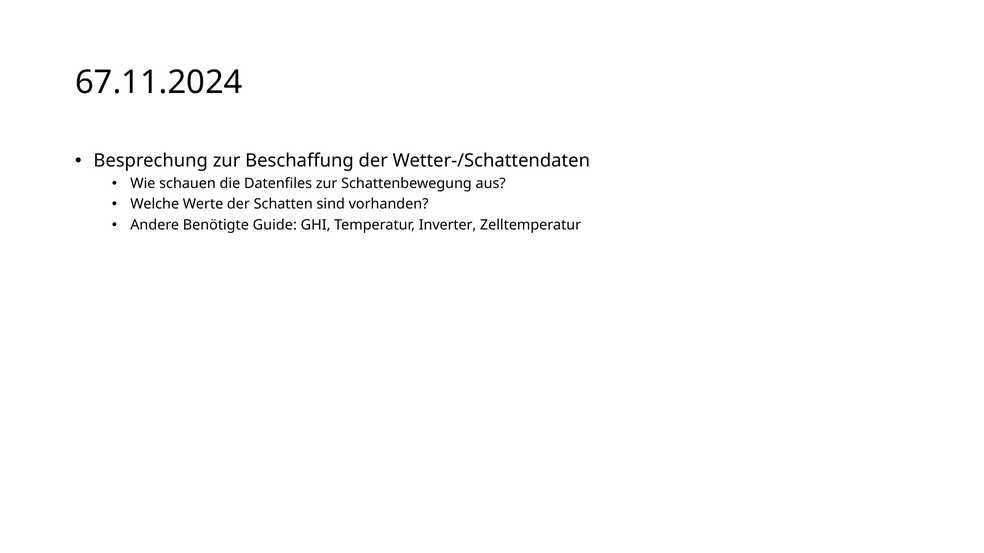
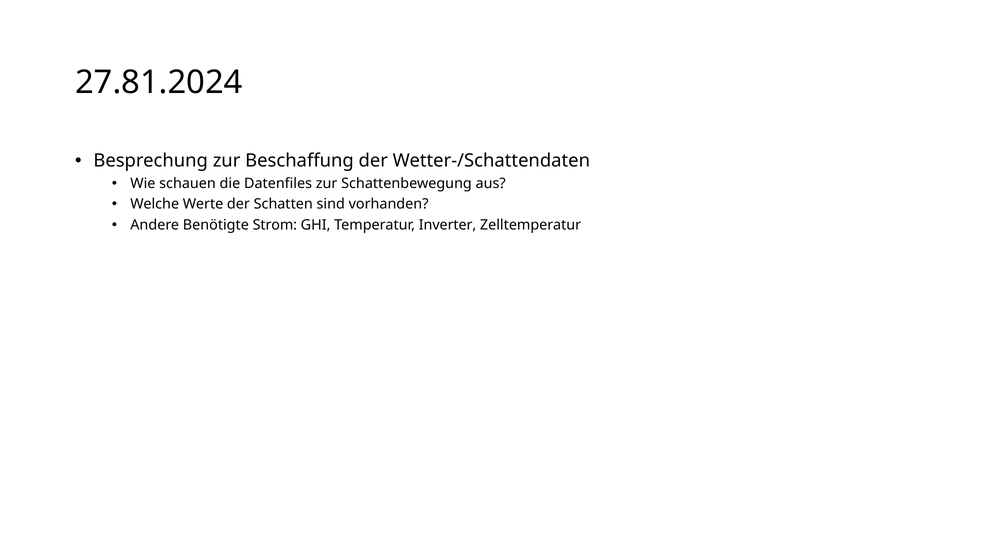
67.11.2024: 67.11.2024 -> 27.81.2024 (159, 83)
Guide: Guide -> Strom (275, 225)
